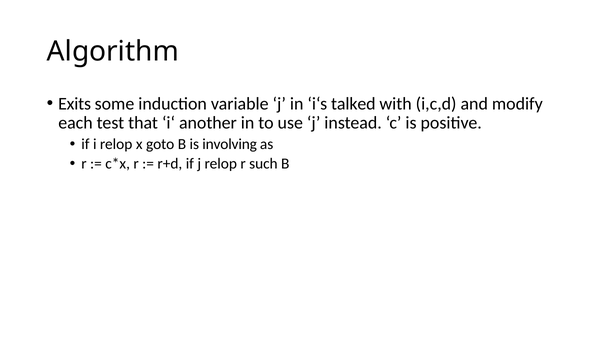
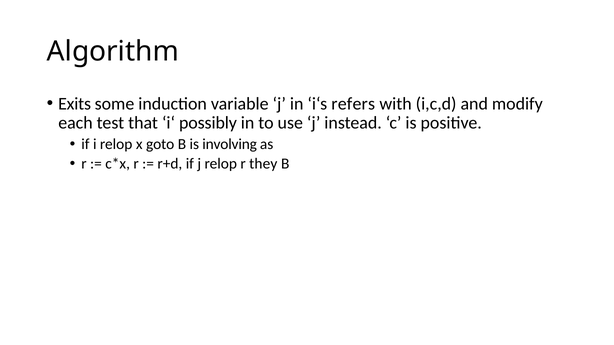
talked: talked -> refers (353, 104)
another: another -> possibly (208, 123)
such: such -> they (263, 164)
